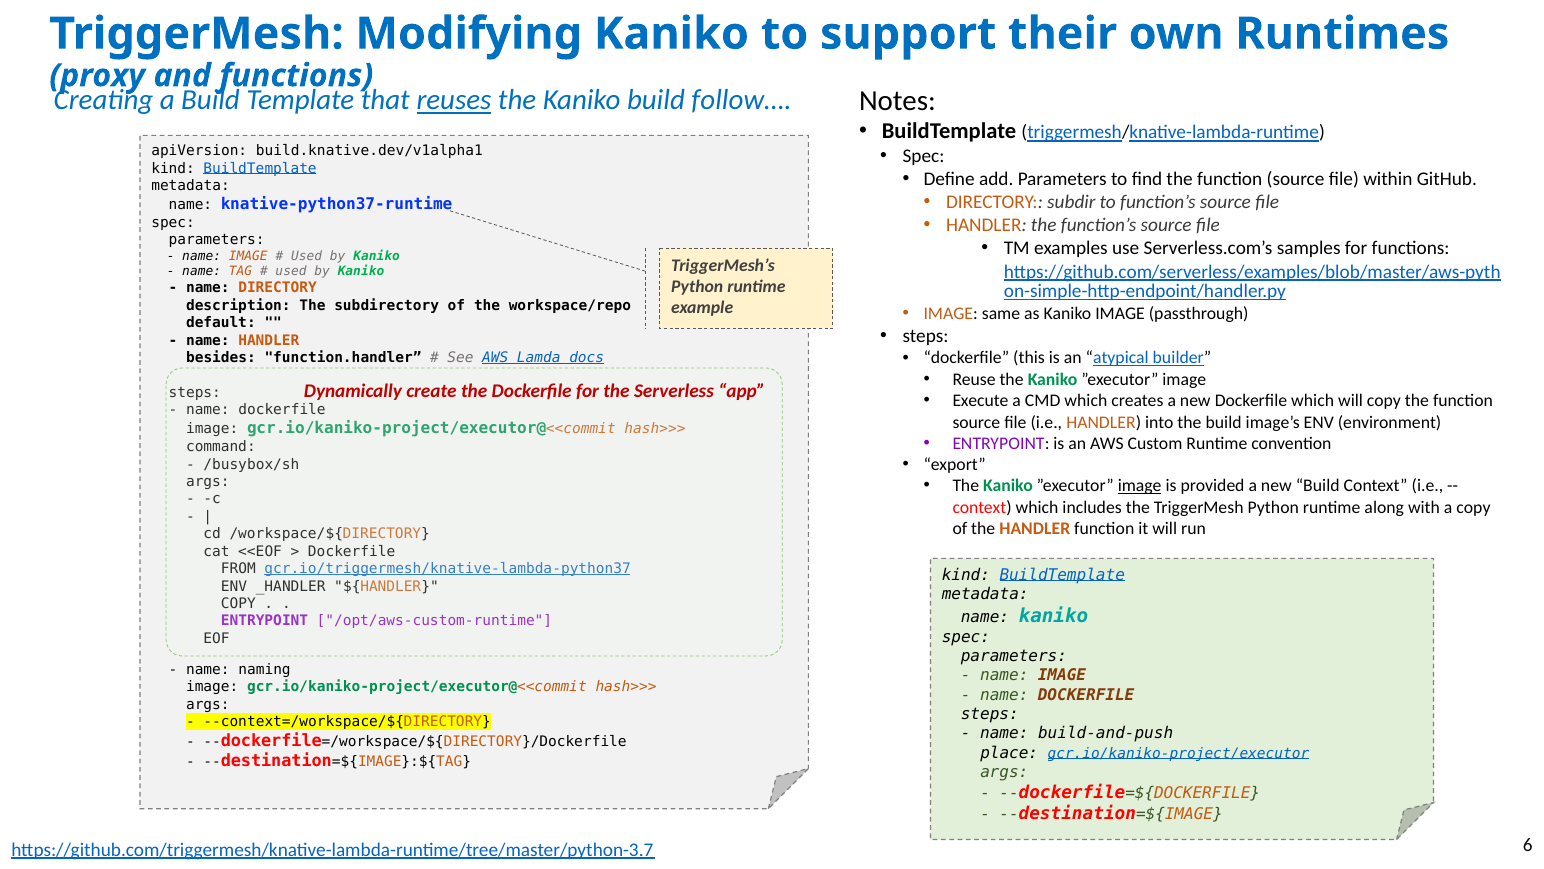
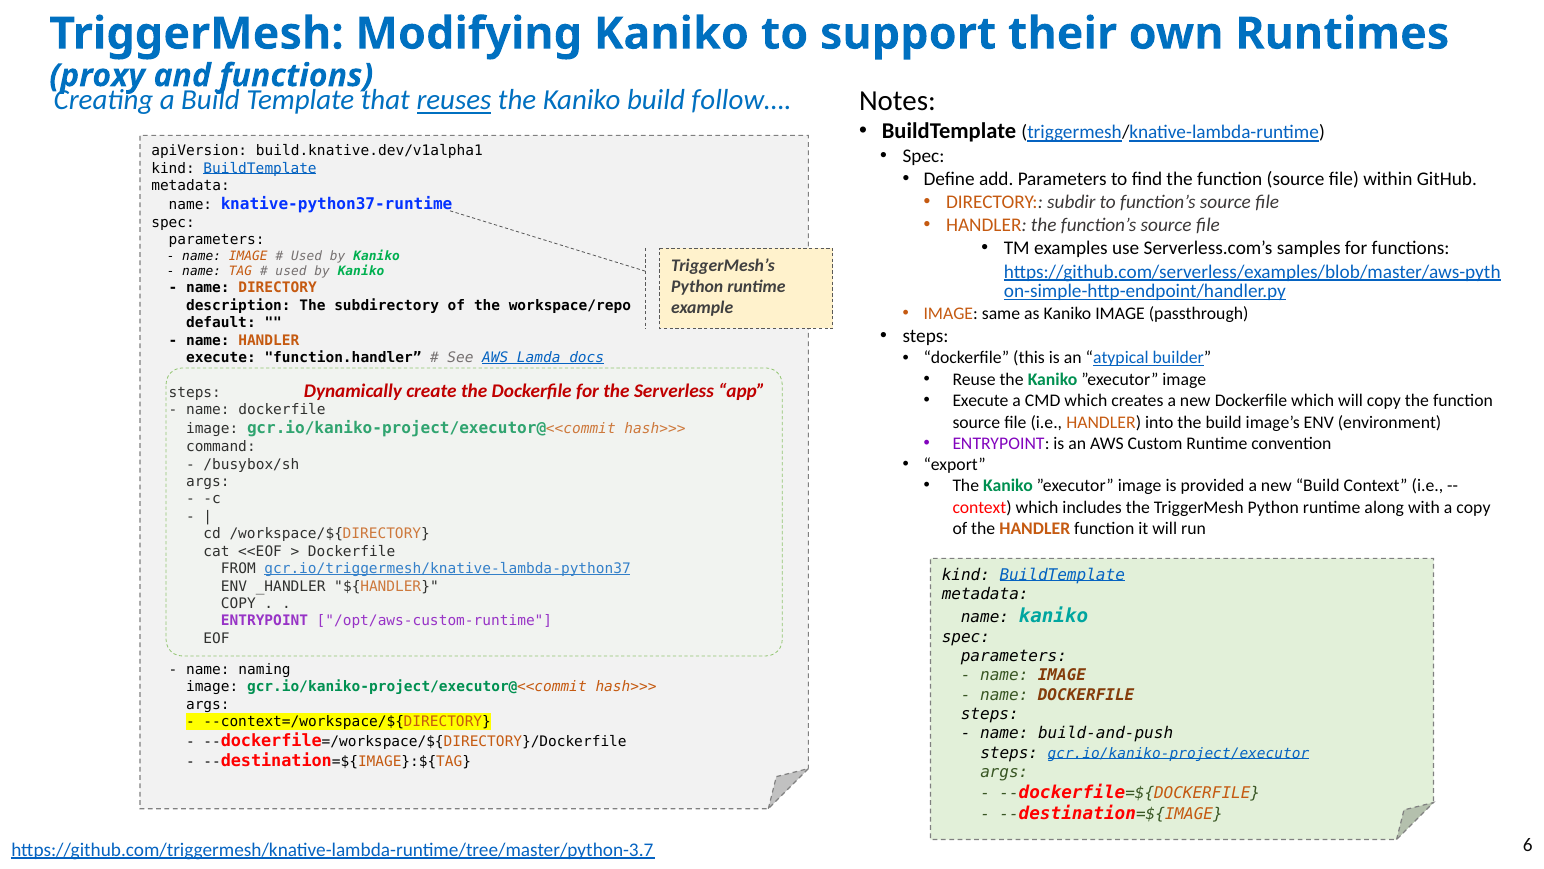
besides: besides -> execute (221, 358)
image underline: present -> none (1140, 486)
place: place -> steps (1009, 752)
